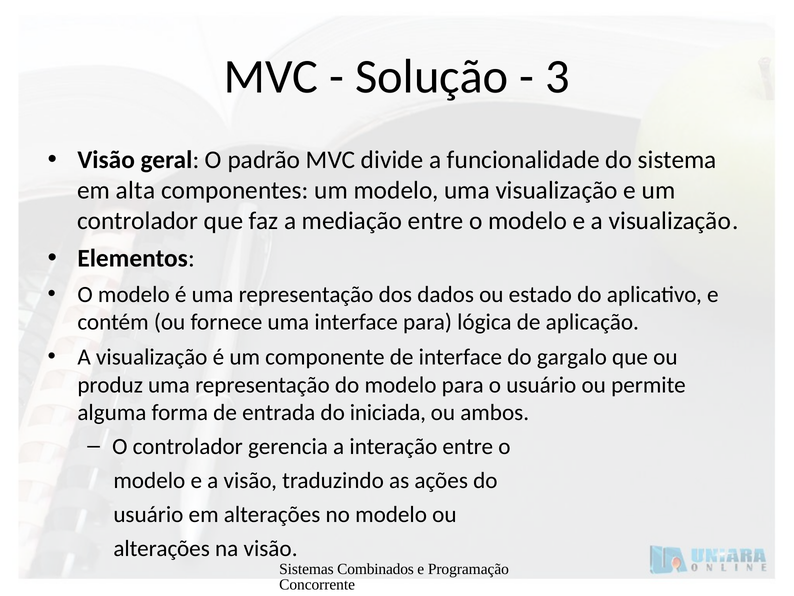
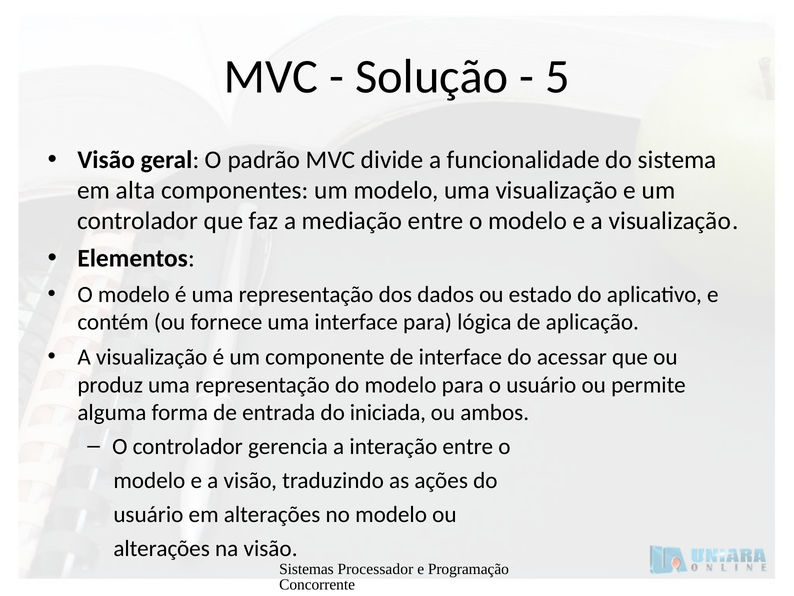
3: 3 -> 5 (557, 77)
gargalo: gargalo -> acessar (572, 357)
Combinados: Combinados -> Processador (375, 569)
